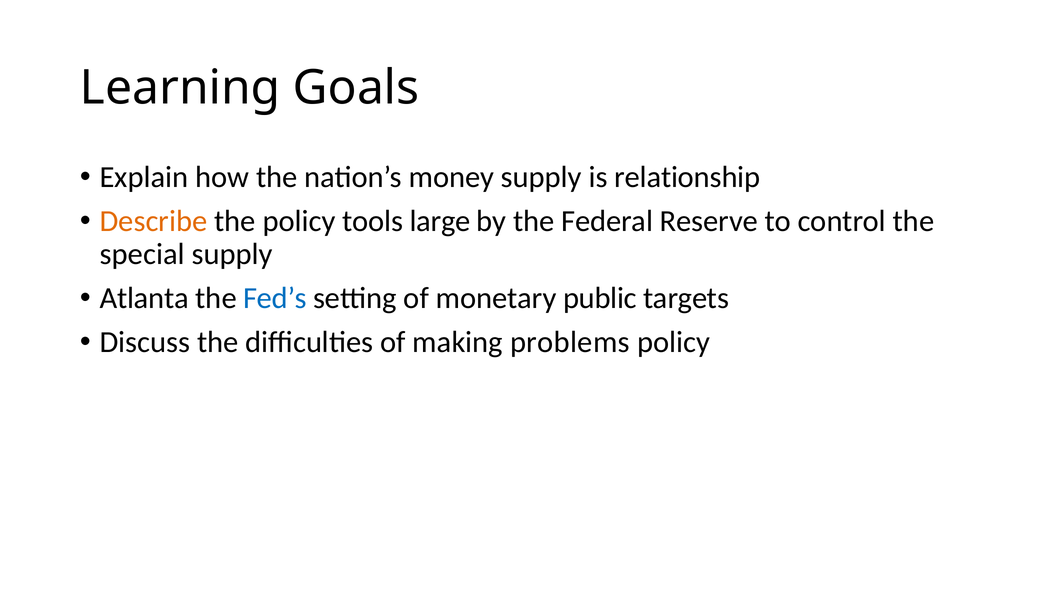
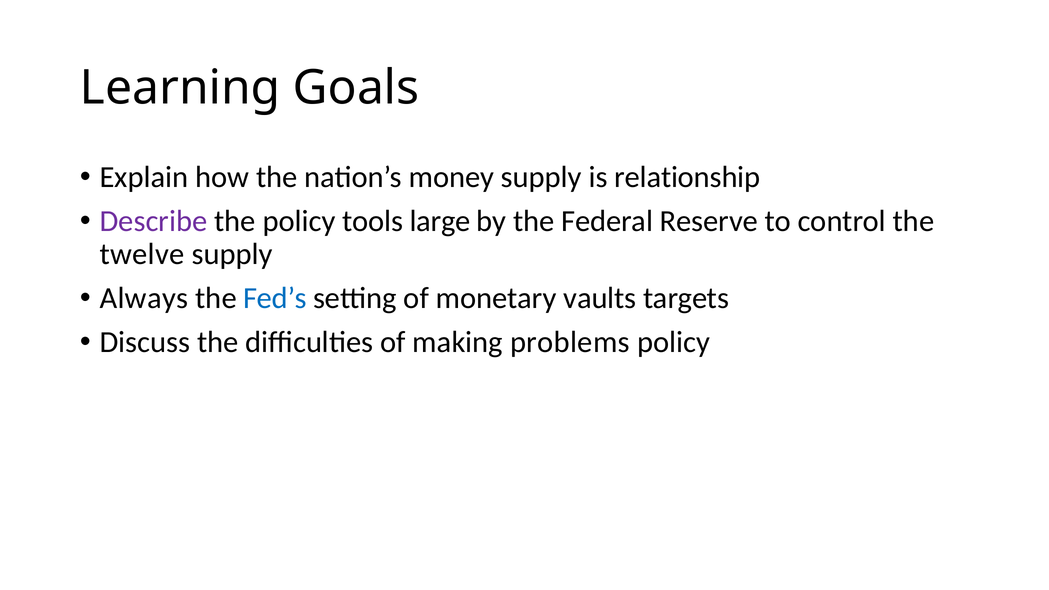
Describe colour: orange -> purple (154, 221)
special: special -> twelve (142, 254)
Atlanta: Atlanta -> Always (144, 298)
public: public -> vaults (600, 298)
